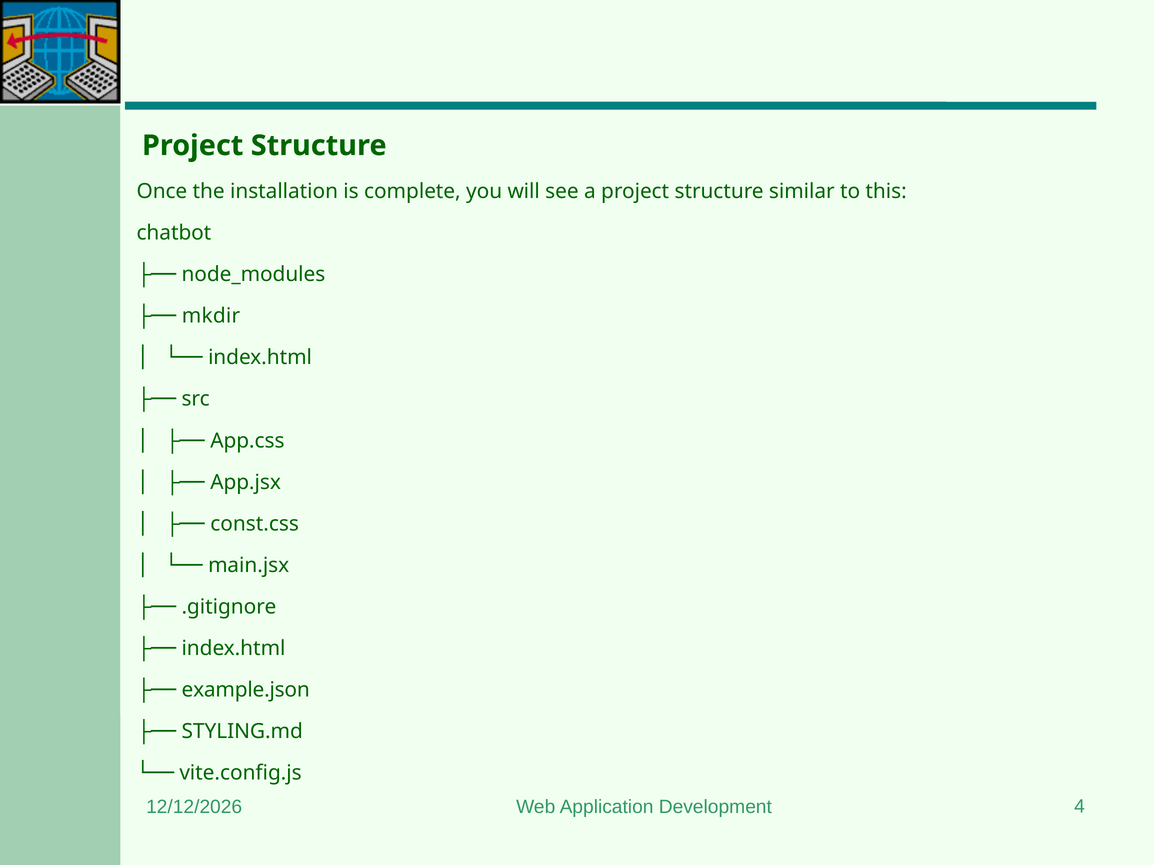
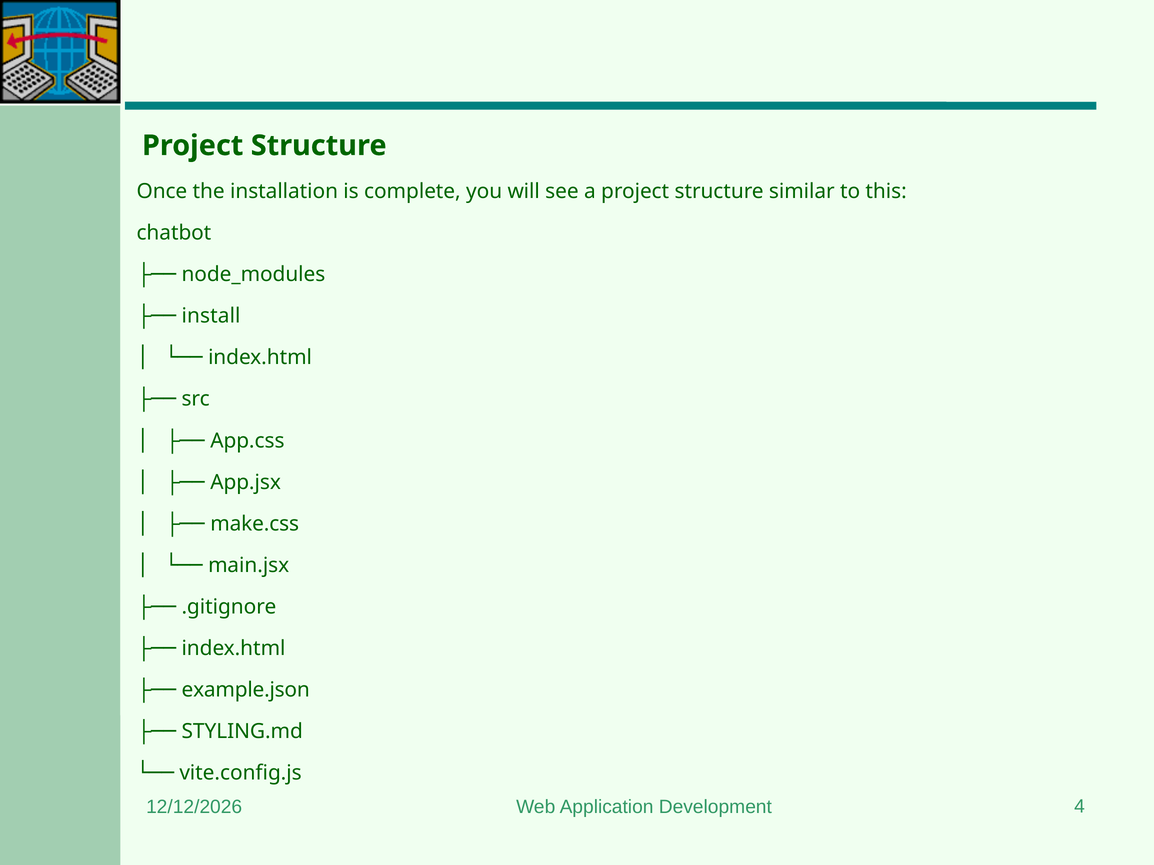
mkdir: mkdir -> install (211, 316)
const.css: const.css -> make.css (255, 524)
